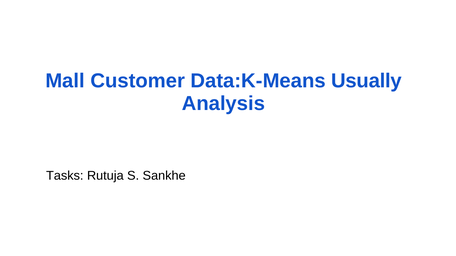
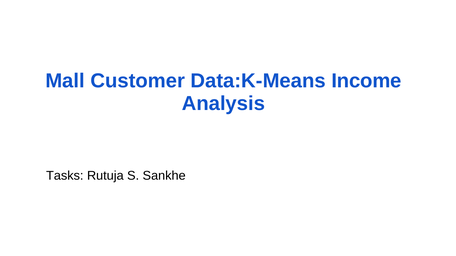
Usually: Usually -> Income (366, 81)
